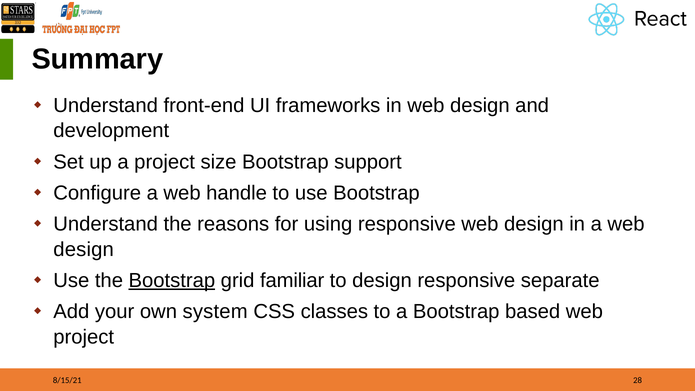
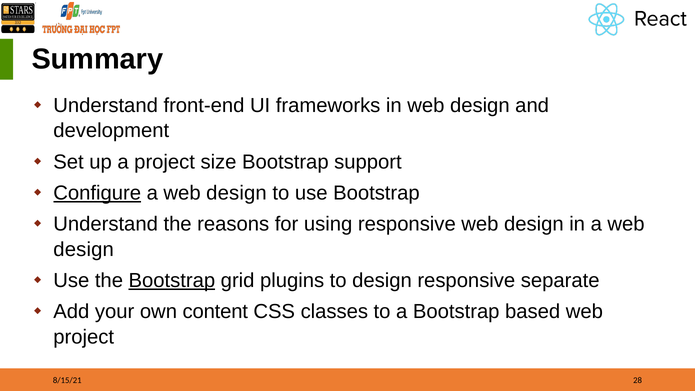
Configure underline: none -> present (97, 193)
handle: handle -> design (236, 193)
familiar: familiar -> plugins (292, 280)
system: system -> content (215, 312)
